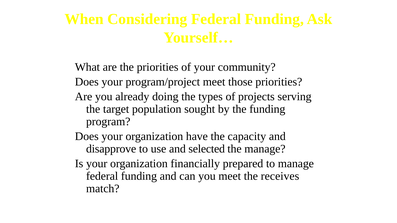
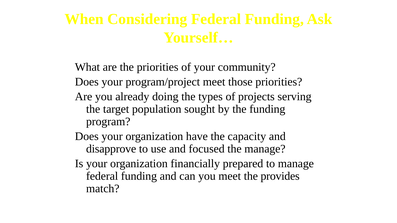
selected: selected -> focused (207, 149)
receives: receives -> provides (280, 176)
